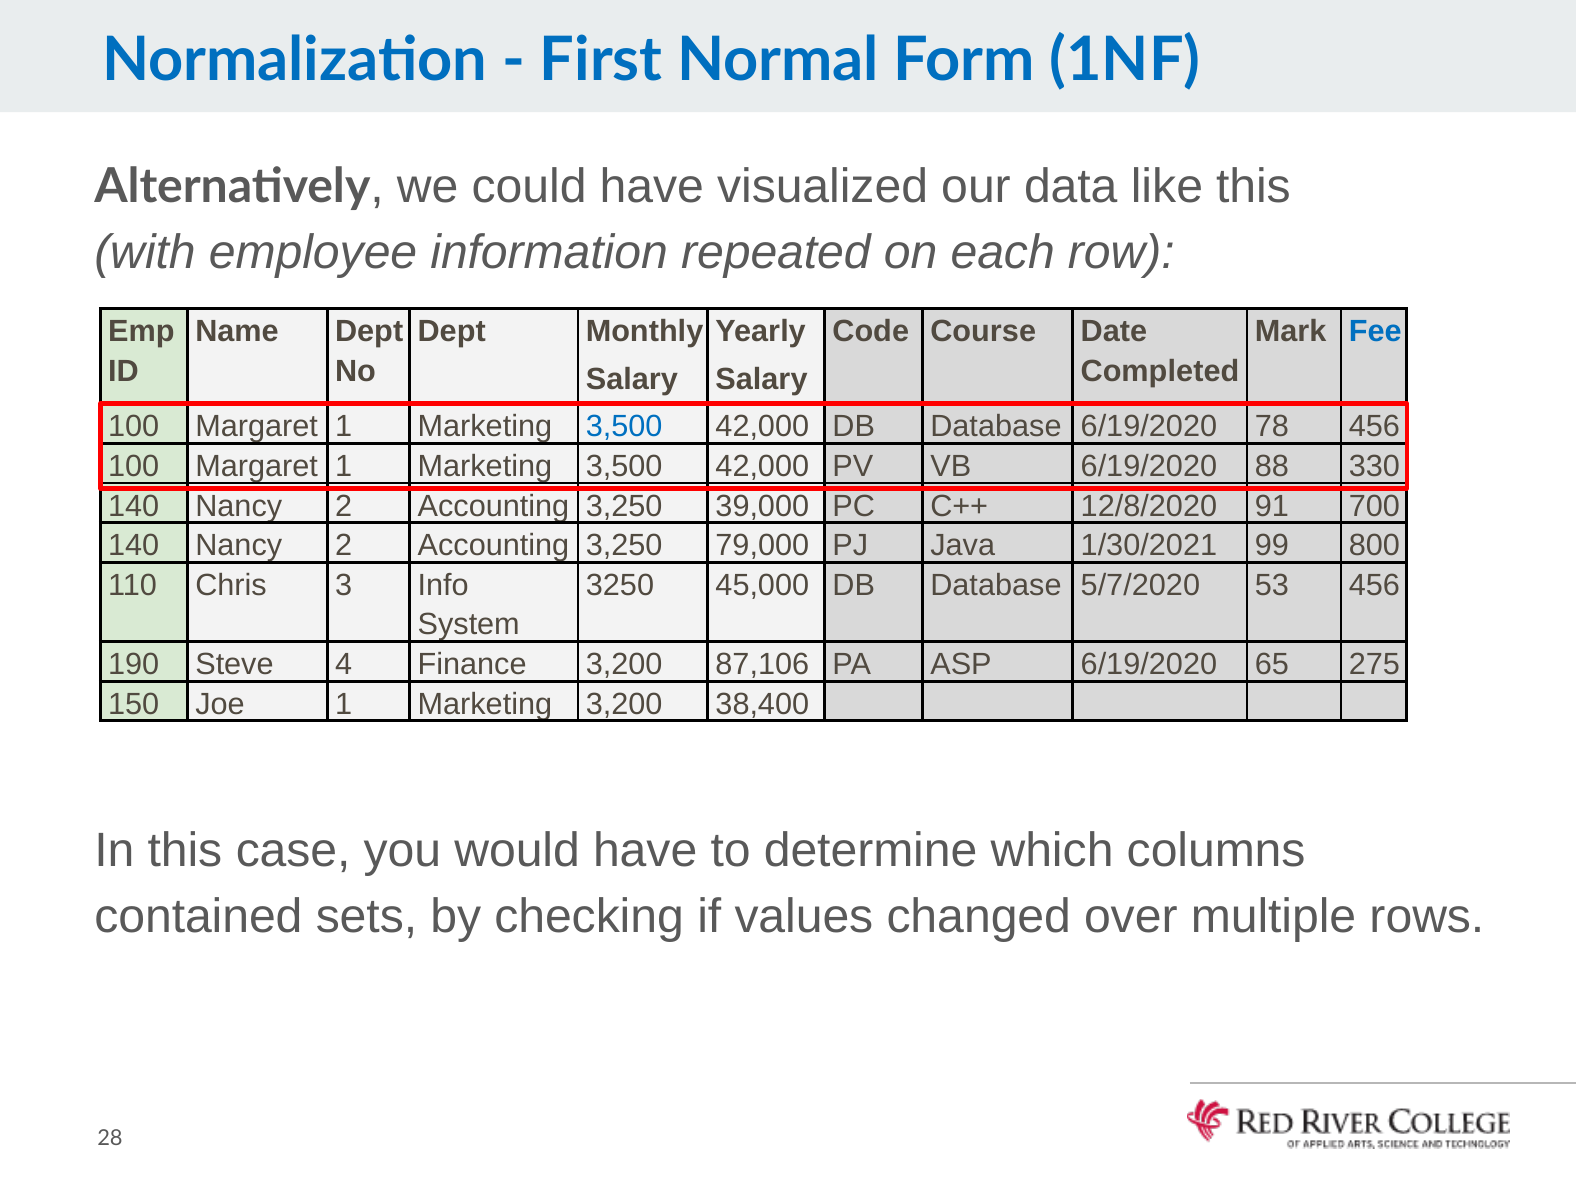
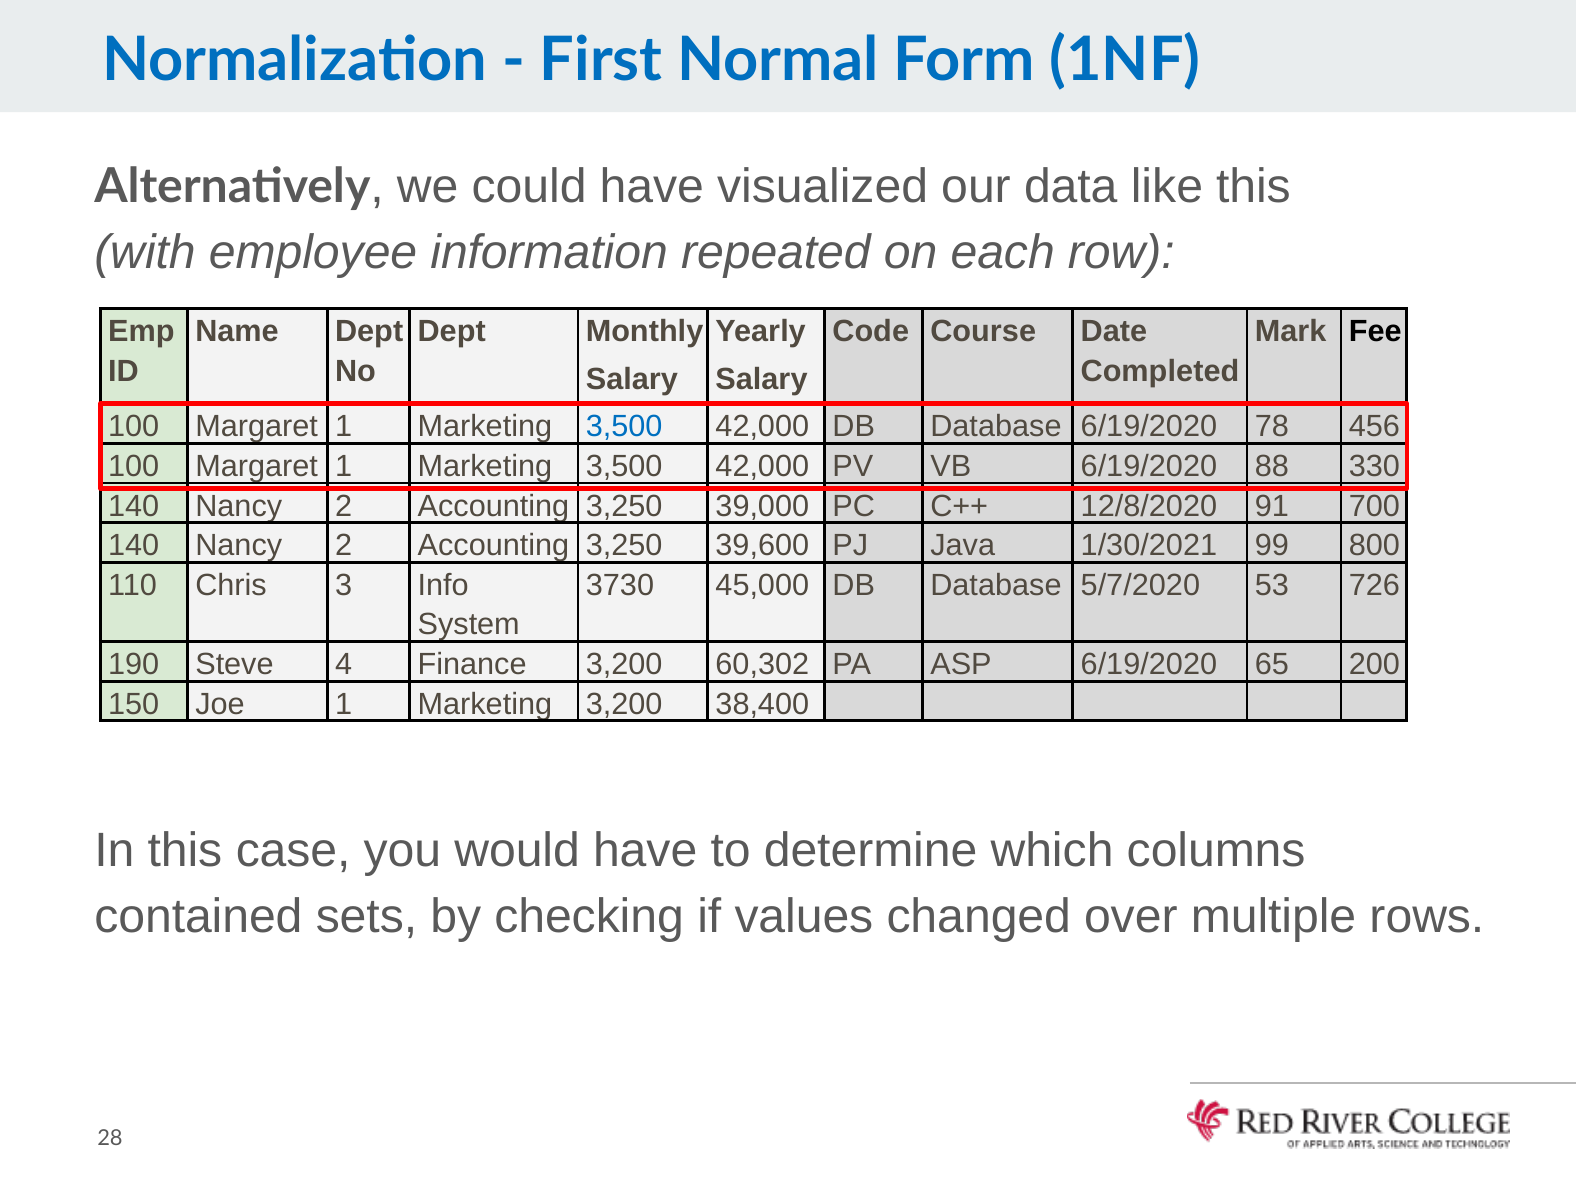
Fee colour: blue -> black (1375, 332)
79,000: 79,000 -> 39,600 (762, 546)
3250: 3250 -> 3730 (620, 585)
53 456: 456 -> 726 (1374, 585)
87,106: 87,106 -> 60,302 (762, 664)
275: 275 -> 200 (1374, 664)
